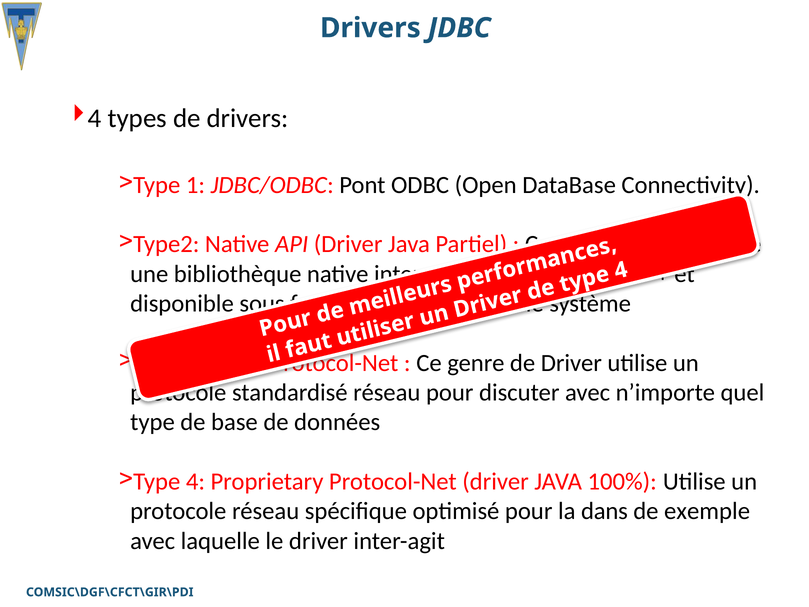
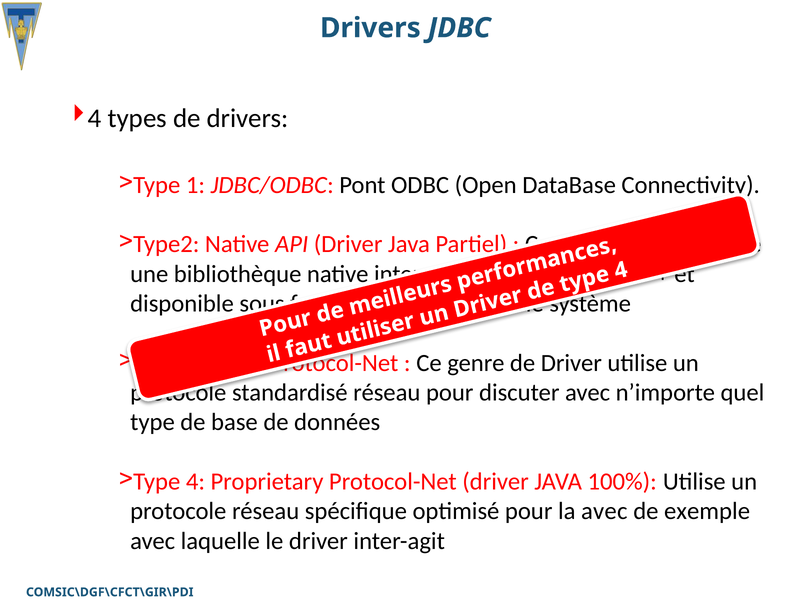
la dans: dans -> avec (604, 511)
